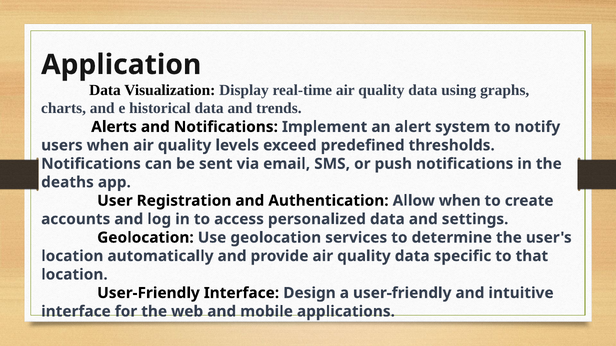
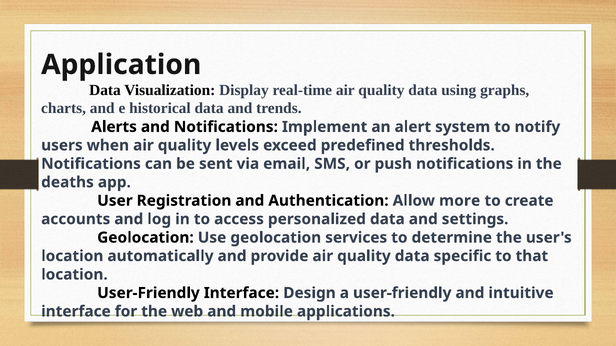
Allow when: when -> more (460, 201)
